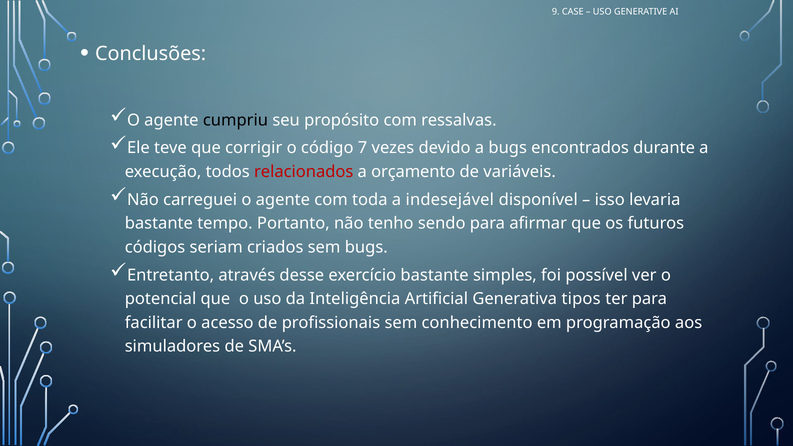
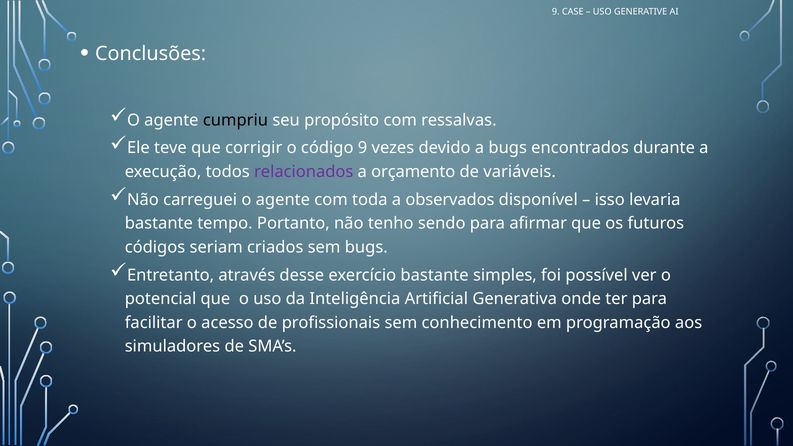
código 7: 7 -> 9 (363, 148)
relacionados colour: red -> purple (304, 172)
indesejável: indesejável -> observados (450, 200)
tipos: tipos -> onde (581, 299)
